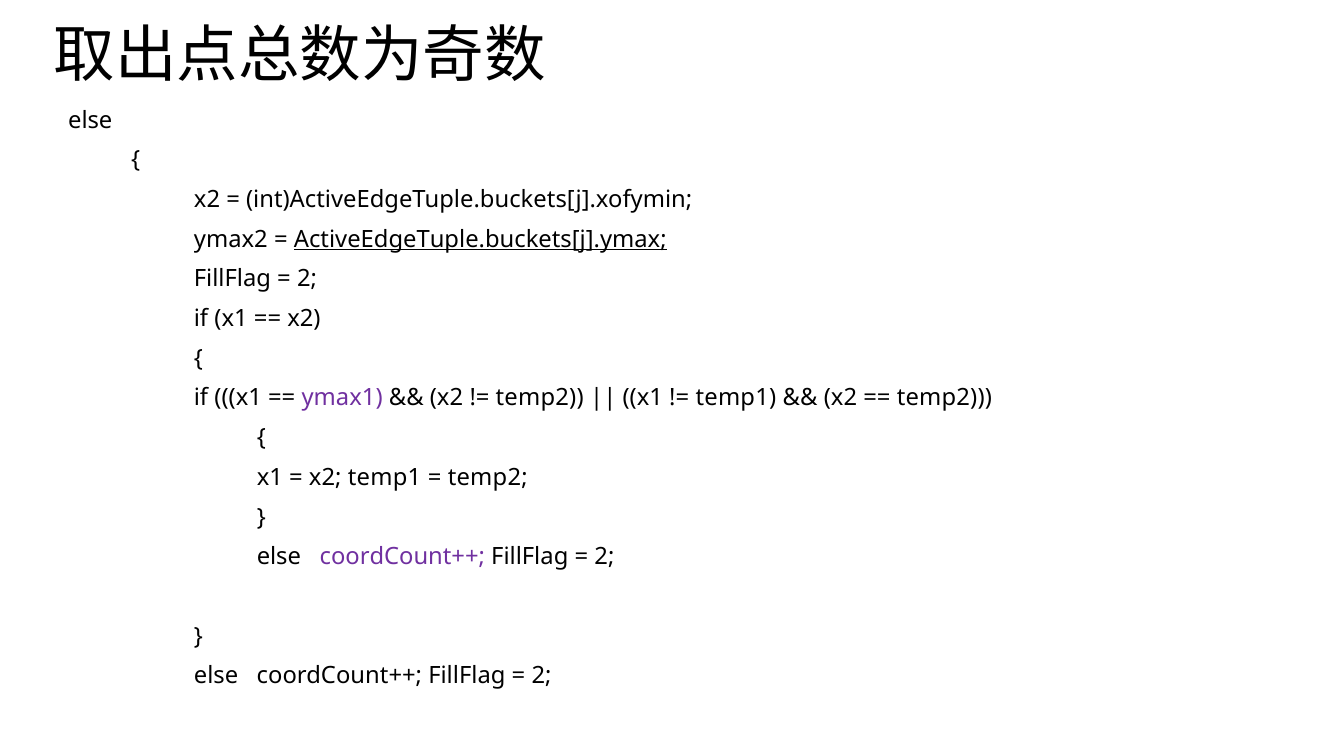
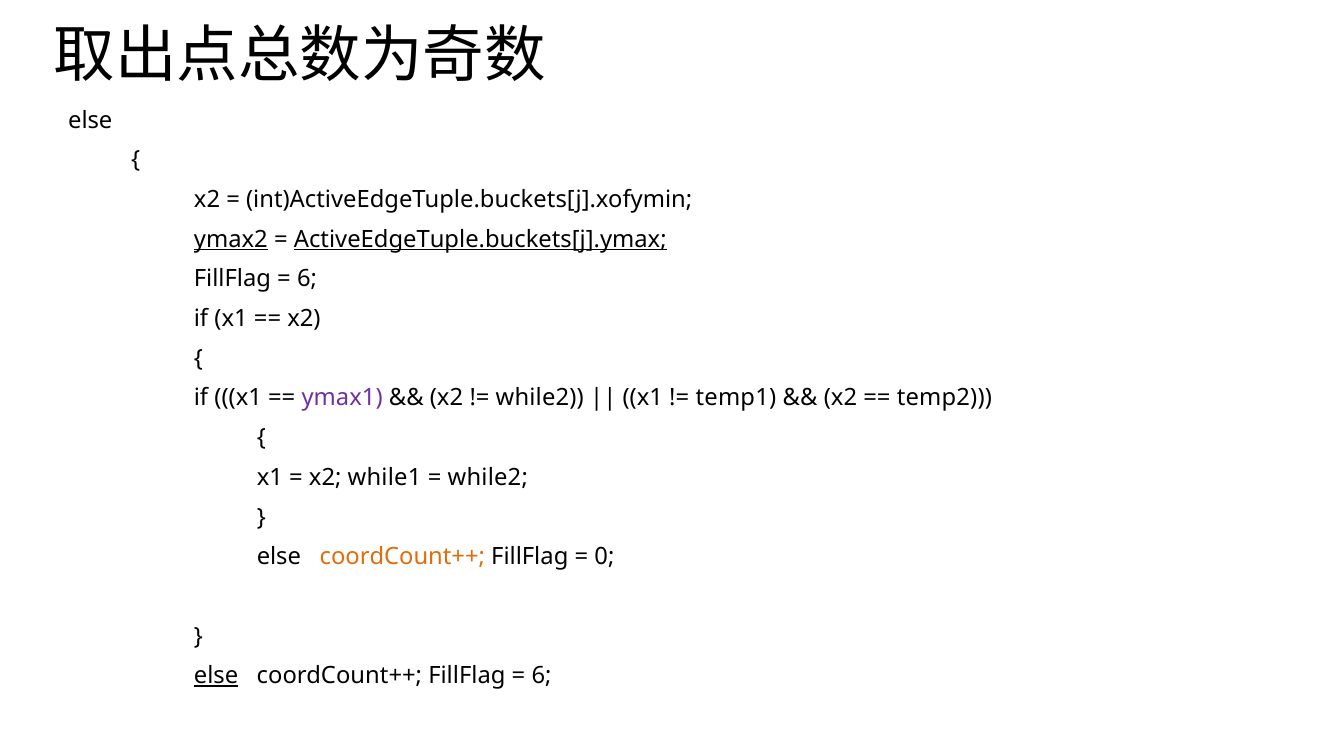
ymax2 underline: none -> present (231, 239)
2: 2 -> 6 (307, 279)
temp2: temp2 -> while2 (540, 398)
x2 temp1: temp1 -> while1 (385, 477)
temp2: temp2 -> while2 (488, 477)
coordCount++ colour: purple -> orange (402, 557)
2: 2 -> 0 (604, 557)
else underline: none -> present (216, 676)
2: 2 -> 6 (542, 676)
